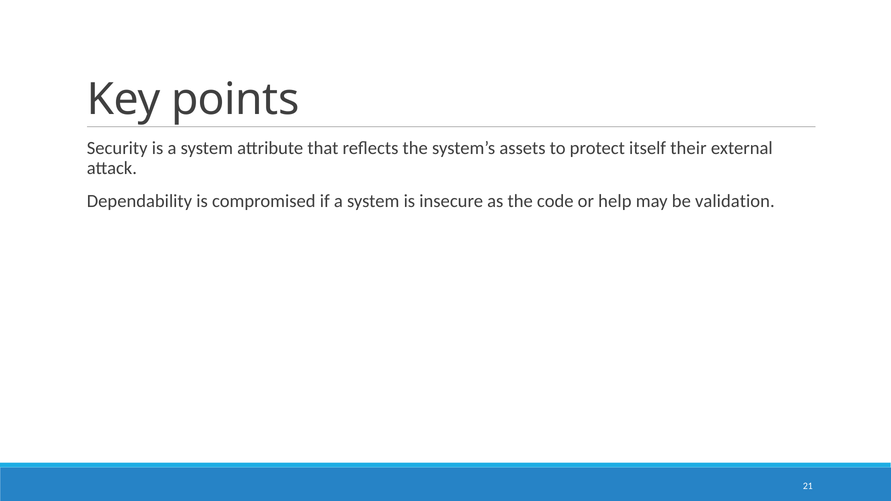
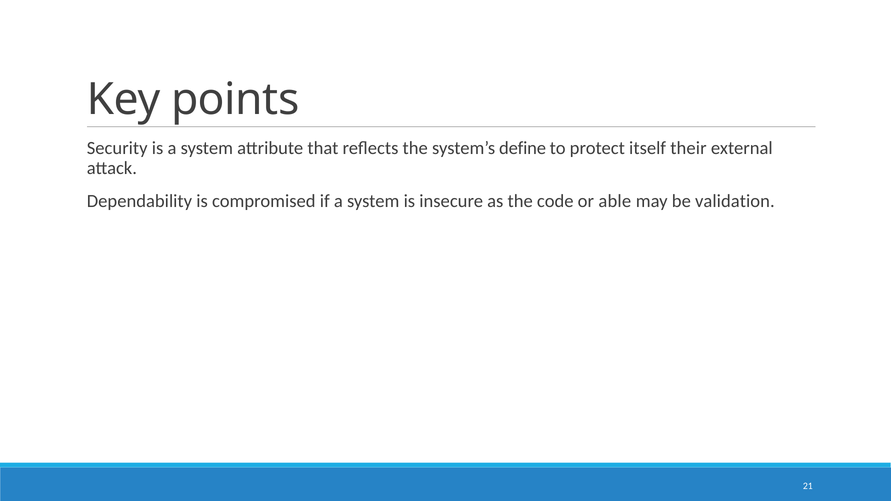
assets: assets -> define (523, 148)
help: help -> able (615, 201)
